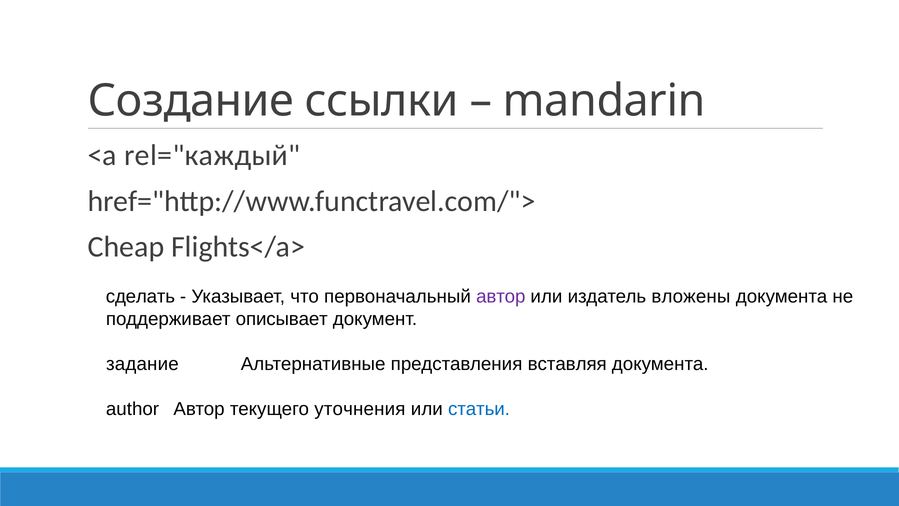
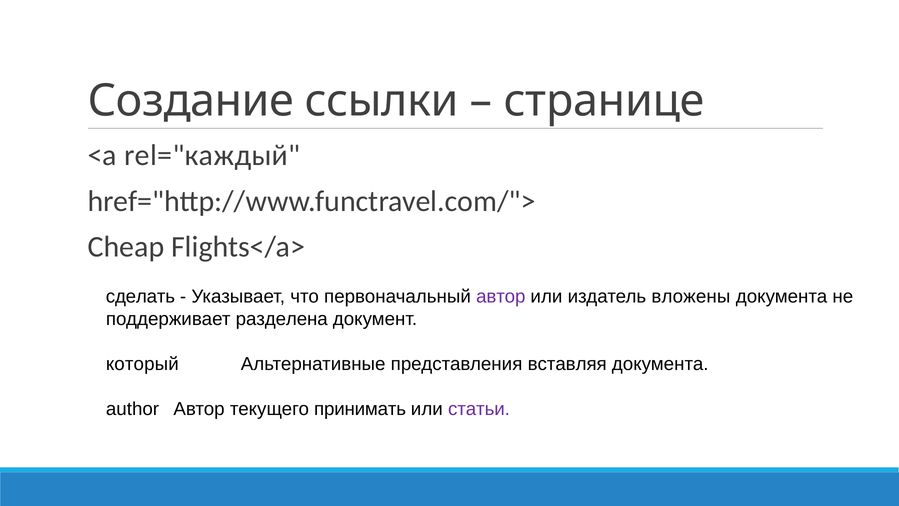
mandarin: mandarin -> странице (604, 101)
описывает: описывает -> разделена (282, 319)
задание: задание -> который (142, 364)
уточнения: уточнения -> принимать (360, 409)
статьи colour: blue -> purple (479, 409)
